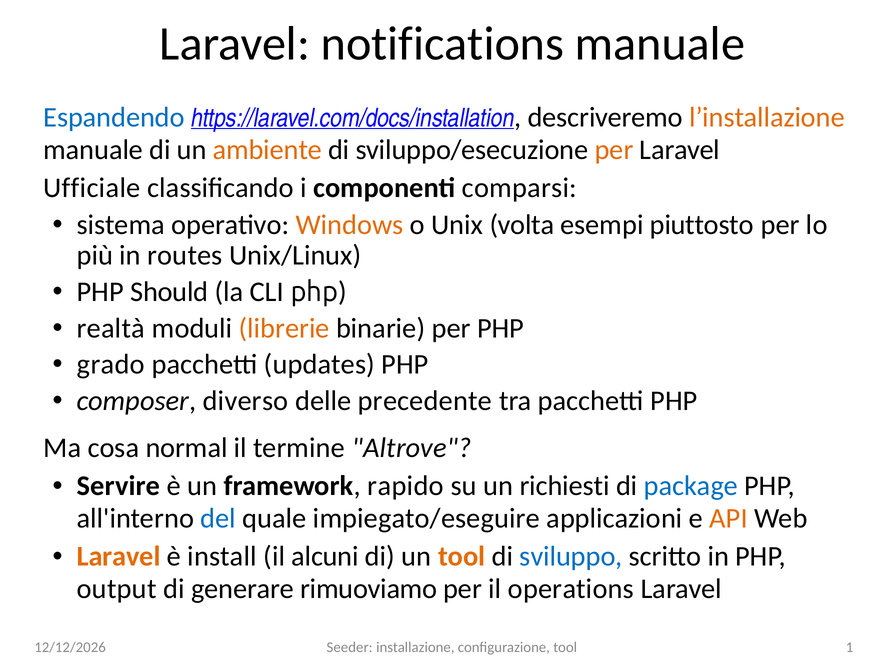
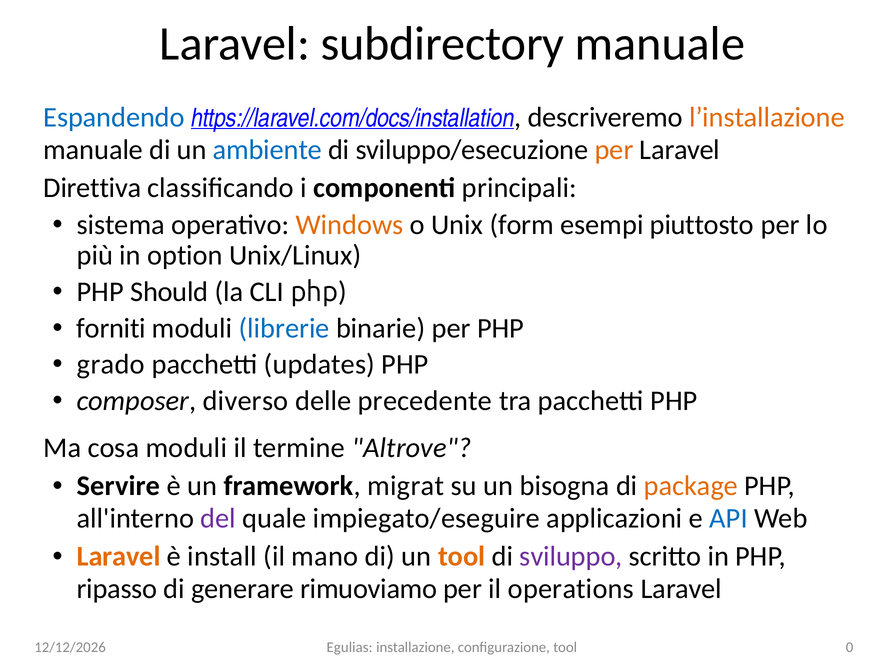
notifications: notifications -> subdirectory (443, 44)
ambiente colour: orange -> blue (267, 150)
Ufficiale: Ufficiale -> Direttiva (92, 188)
comparsi: comparsi -> principali (519, 188)
volta: volta -> form (522, 225)
routes: routes -> option (185, 255)
realtà: realtà -> forniti (111, 328)
librerie colour: orange -> blue (284, 328)
cosa normal: normal -> moduli (186, 448)
rapido: rapido -> migrat (406, 486)
richiesti: richiesti -> bisogna (565, 486)
package colour: blue -> orange (691, 486)
del colour: blue -> purple (218, 518)
API colour: orange -> blue (729, 518)
alcuni: alcuni -> mano (325, 556)
sviluppo colour: blue -> purple (571, 556)
output: output -> ripasso (117, 588)
Seeder: Seeder -> Egulias (350, 647)
1: 1 -> 0 (850, 647)
